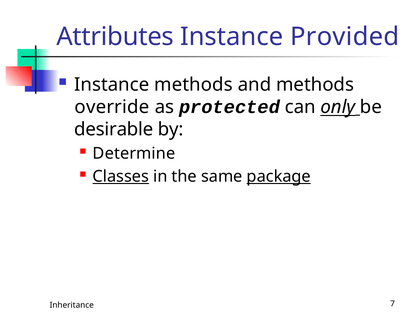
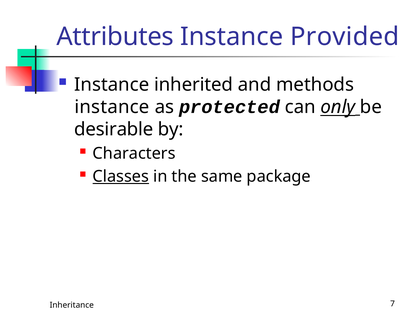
Instance methods: methods -> inherited (194, 85)
override: override -> instance (112, 107)
Determine: Determine -> Characters (134, 154)
package underline: present -> none (279, 176)
